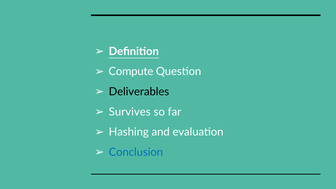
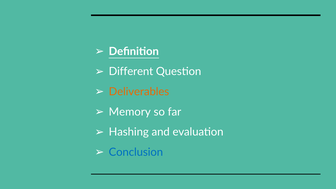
Compute: Compute -> Different (131, 71)
Deliverables colour: black -> orange (139, 92)
Survives: Survives -> Memory (130, 112)
